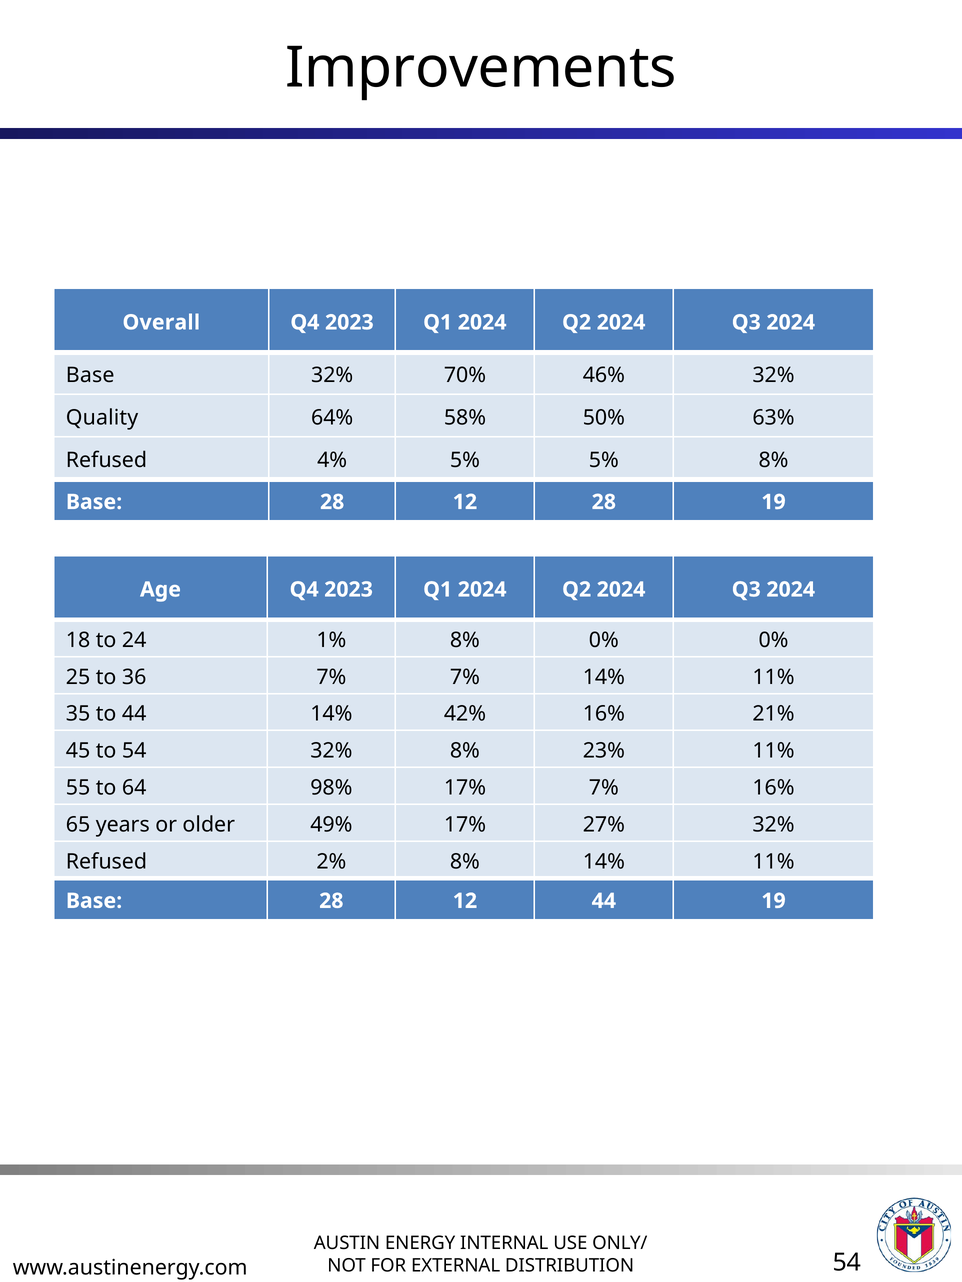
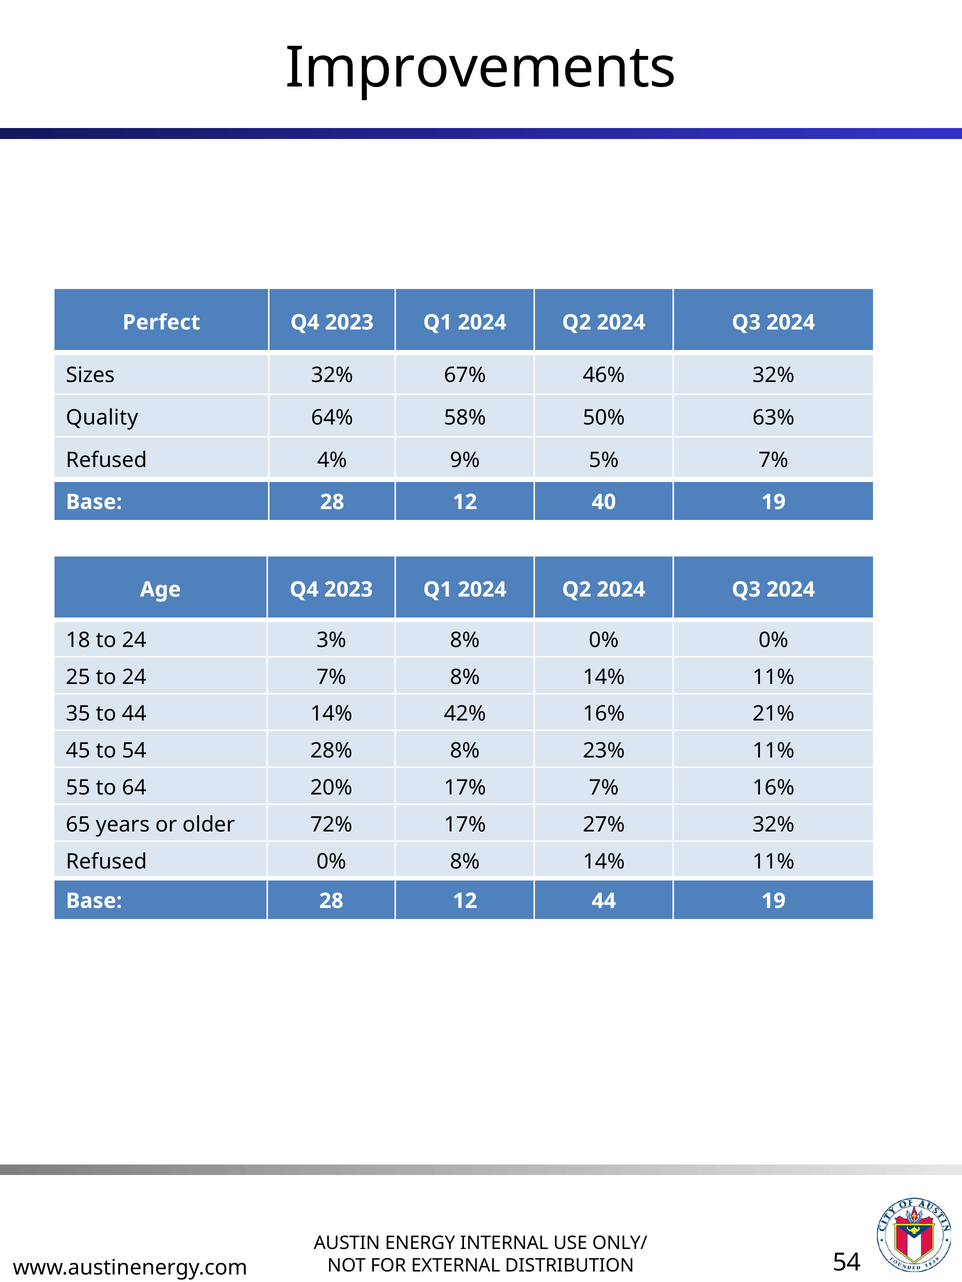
Overall: Overall -> Perfect (161, 323)
Base: Base -> Sizes (90, 375)
70%: 70% -> 67% (465, 375)
4% 5%: 5% -> 9% (465, 460)
5% 8%: 8% -> 7% (774, 460)
12 28: 28 -> 40 (604, 502)
1%: 1% -> 3% (331, 640)
25 to 36: 36 -> 24 (134, 677)
7% 7%: 7% -> 8% (465, 677)
54 32%: 32% -> 28% (331, 751)
98%: 98% -> 20% (331, 788)
49%: 49% -> 72% (331, 825)
Refused 2%: 2% -> 0% (331, 862)
